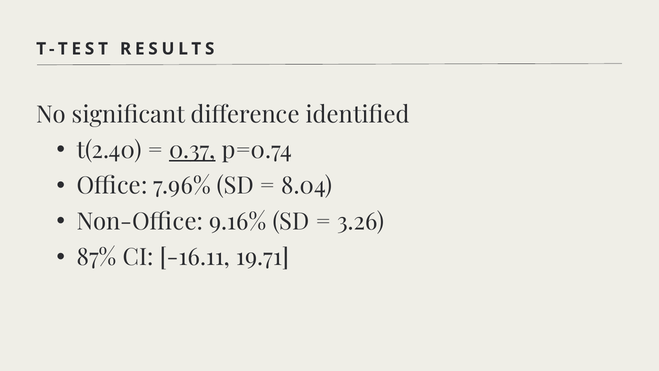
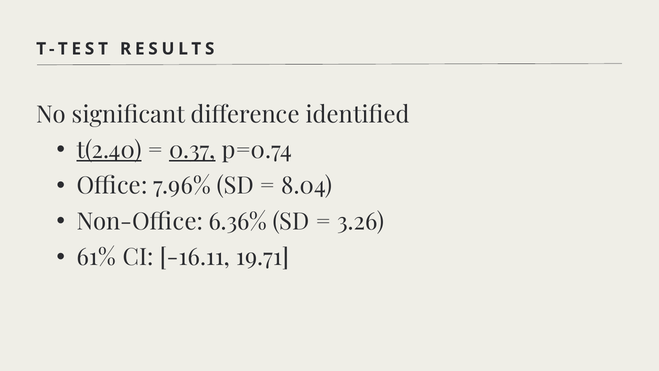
t(2.40 underline: none -> present (109, 150)
9.16%: 9.16% -> 6.36% (238, 222)
87%: 87% -> 61% (97, 257)
